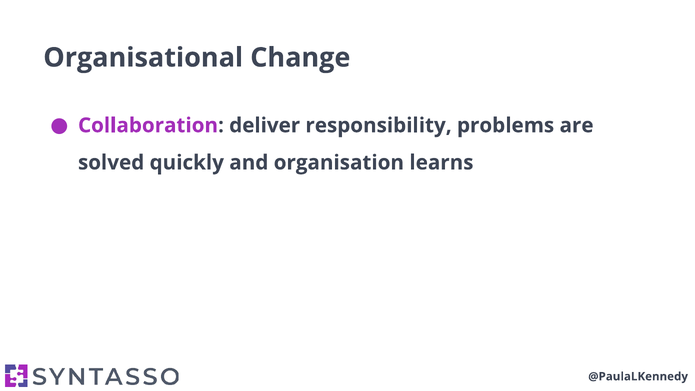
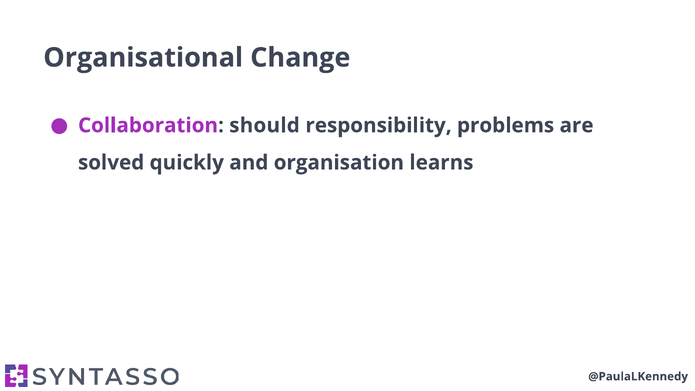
deliver: deliver -> should (265, 125)
